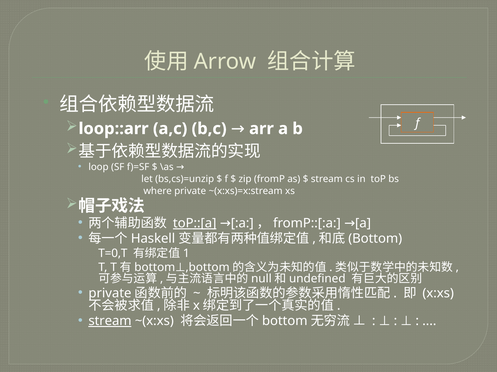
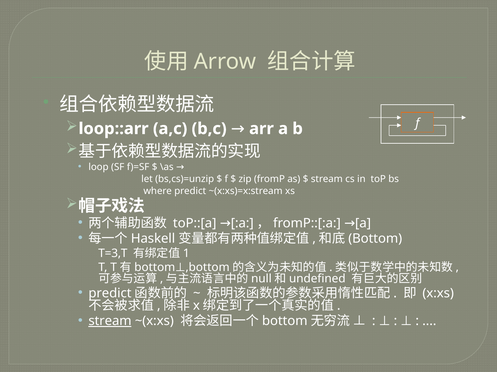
where private: private -> predict (190, 191)
toP::[a underline: present -> none (195, 224)
T=0,T: T=0,T -> T=3,T (113, 254)
private: private -> predict (110, 294)
